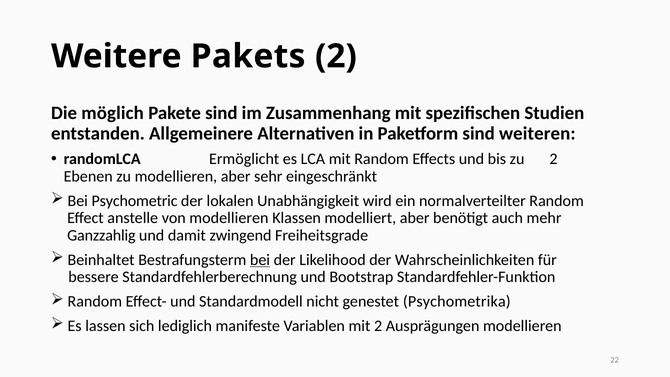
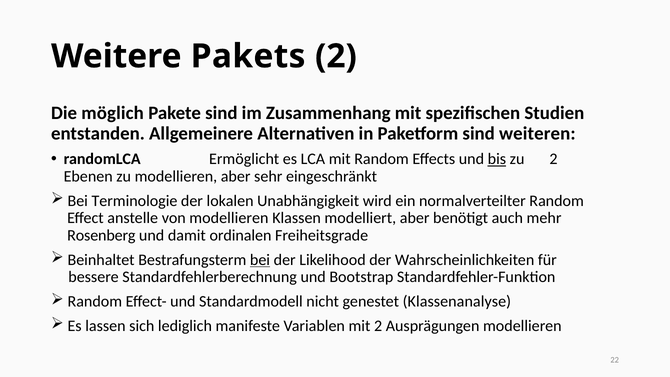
bis underline: none -> present (497, 159)
Psychometric: Psychometric -> Terminologie (134, 201)
Ganzzahlig: Ganzzahlig -> Rosenberg (101, 235)
zwingend: zwingend -> ordinalen (240, 235)
Psychometrika: Psychometrika -> Klassenanalyse (457, 301)
